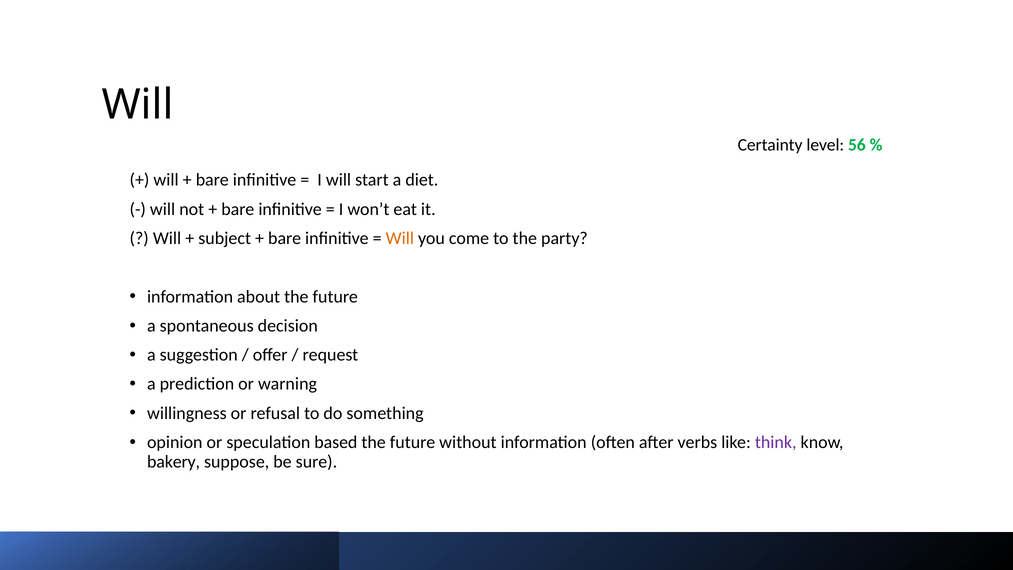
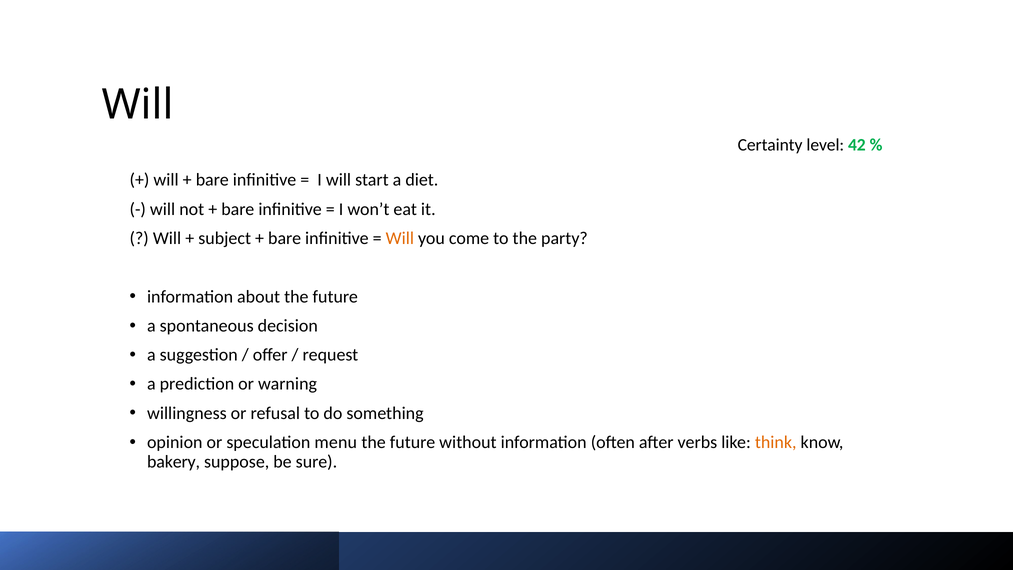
56: 56 -> 42 (857, 145)
based: based -> menu (336, 442)
think colour: purple -> orange (776, 442)
